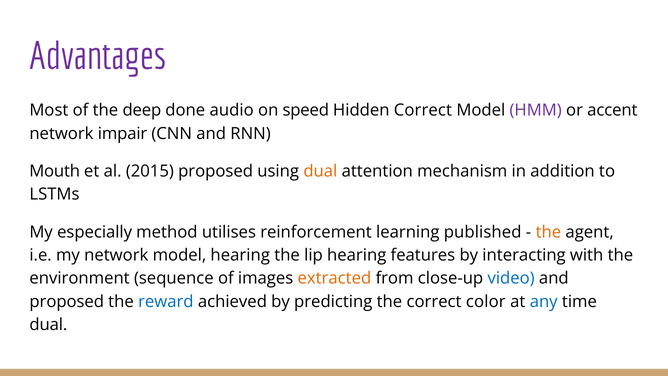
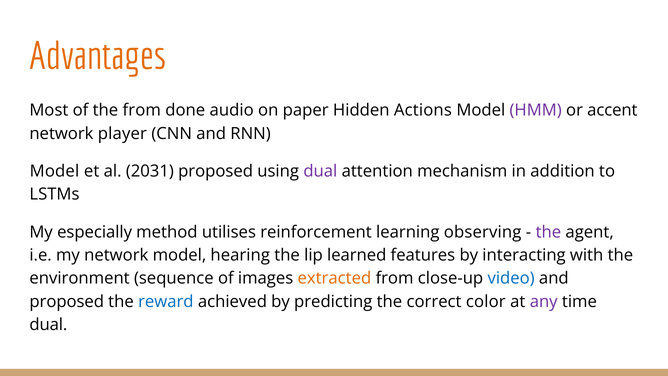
Advantages colour: purple -> orange (98, 56)
the deep: deep -> from (142, 110)
speed: speed -> paper (306, 110)
Hidden Correct: Correct -> Actions (423, 110)
impair: impair -> player (122, 133)
Mouth: Mouth -> Model (54, 171)
2015: 2015 -> 2031 (150, 171)
dual colour: orange -> purple (320, 171)
published: published -> observing (483, 232)
the colour: orange -> purple (548, 232)
lip hearing: hearing -> learned (357, 255)
any colour: blue -> purple (544, 301)
